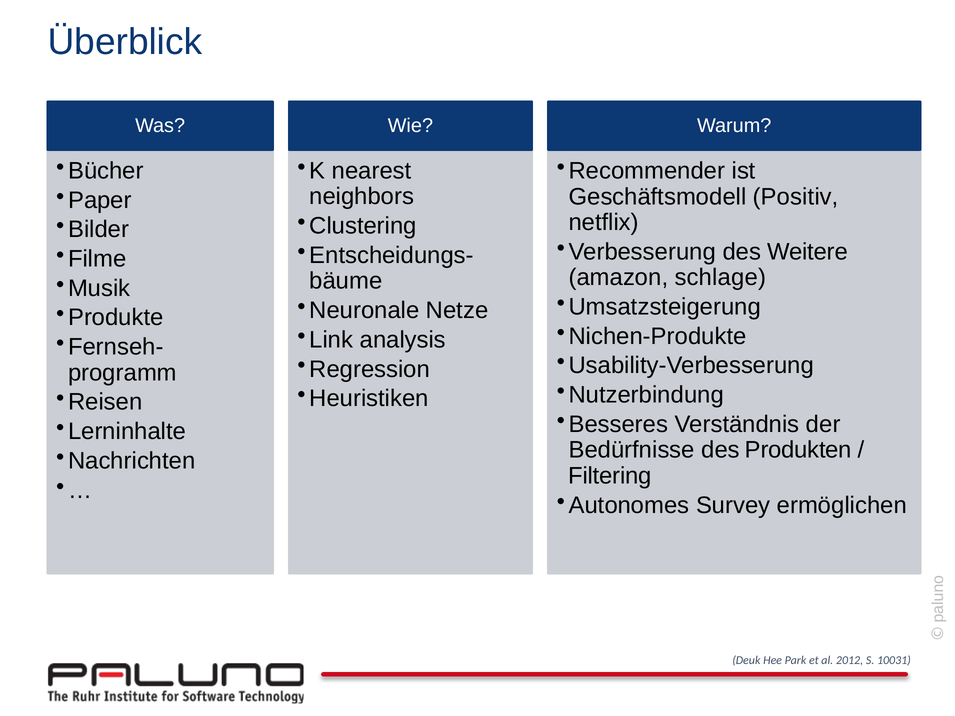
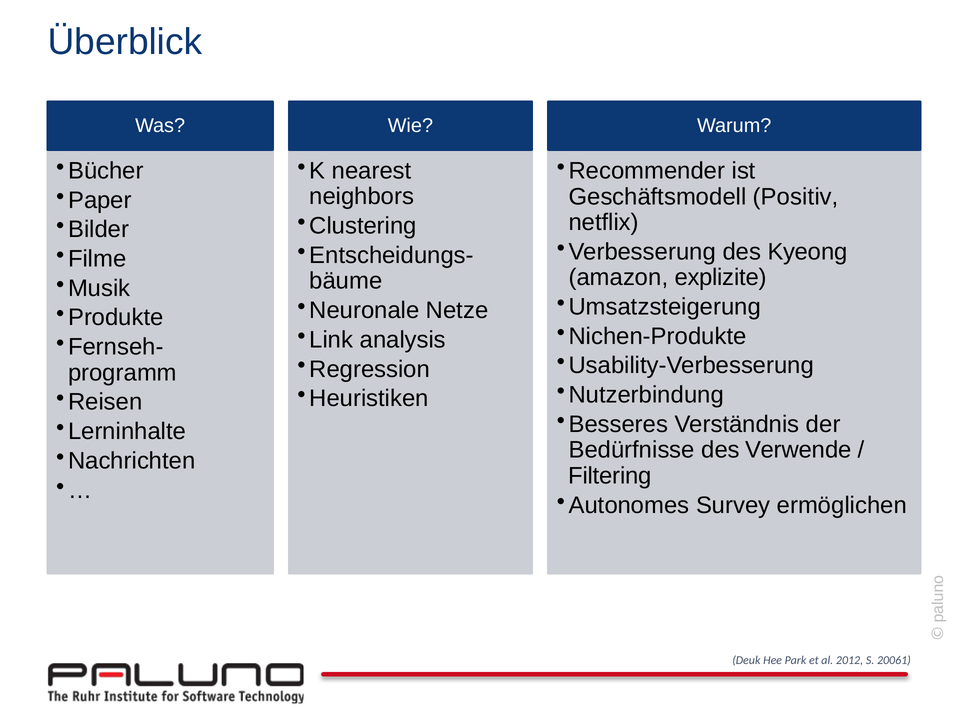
Weitere: Weitere -> Kyeong (807, 252)
schlage: schlage -> explizite (721, 278)
Produkten: Produkten -> Verwende (798, 450)
10031: 10031 -> 20061 (894, 661)
